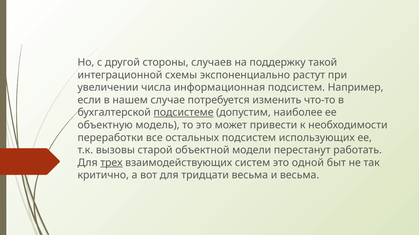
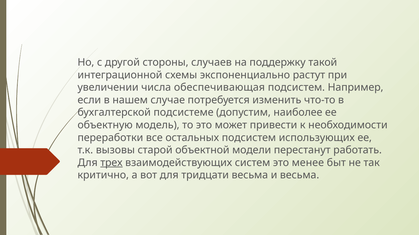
информационная: информационная -> обеспечивающая (219, 88)
подсистеме underline: present -> none (184, 113)
одной: одной -> менее (308, 163)
